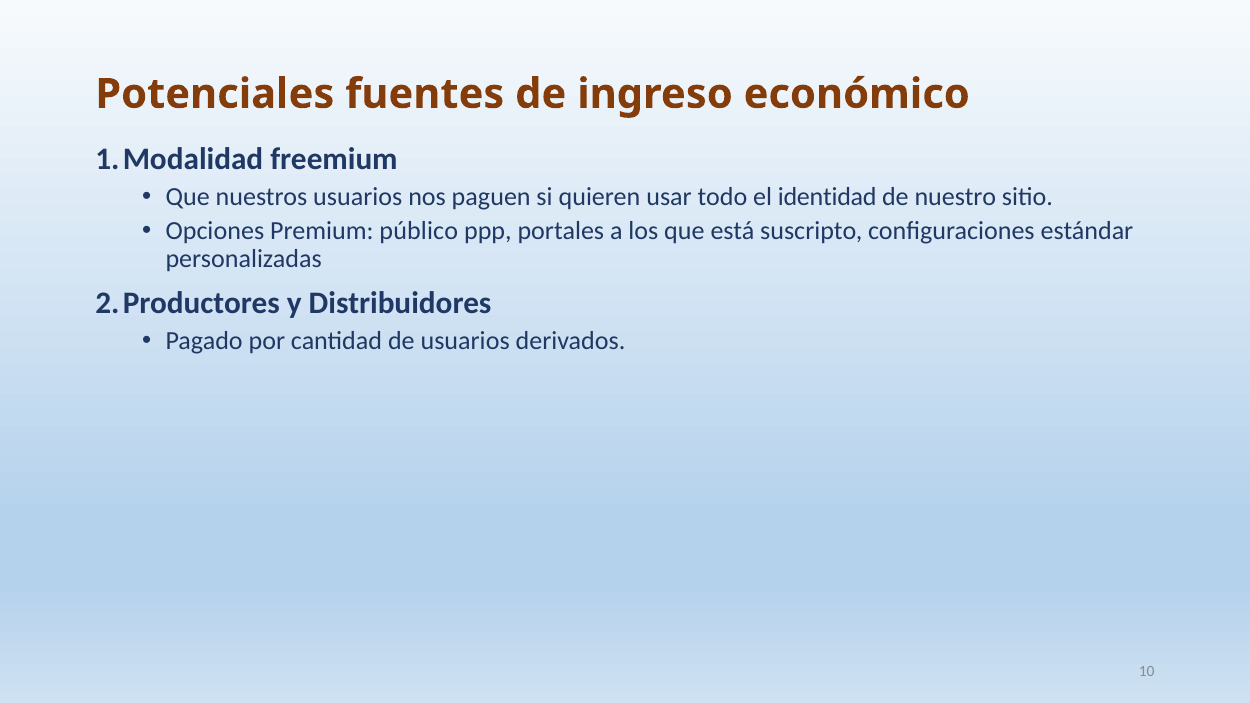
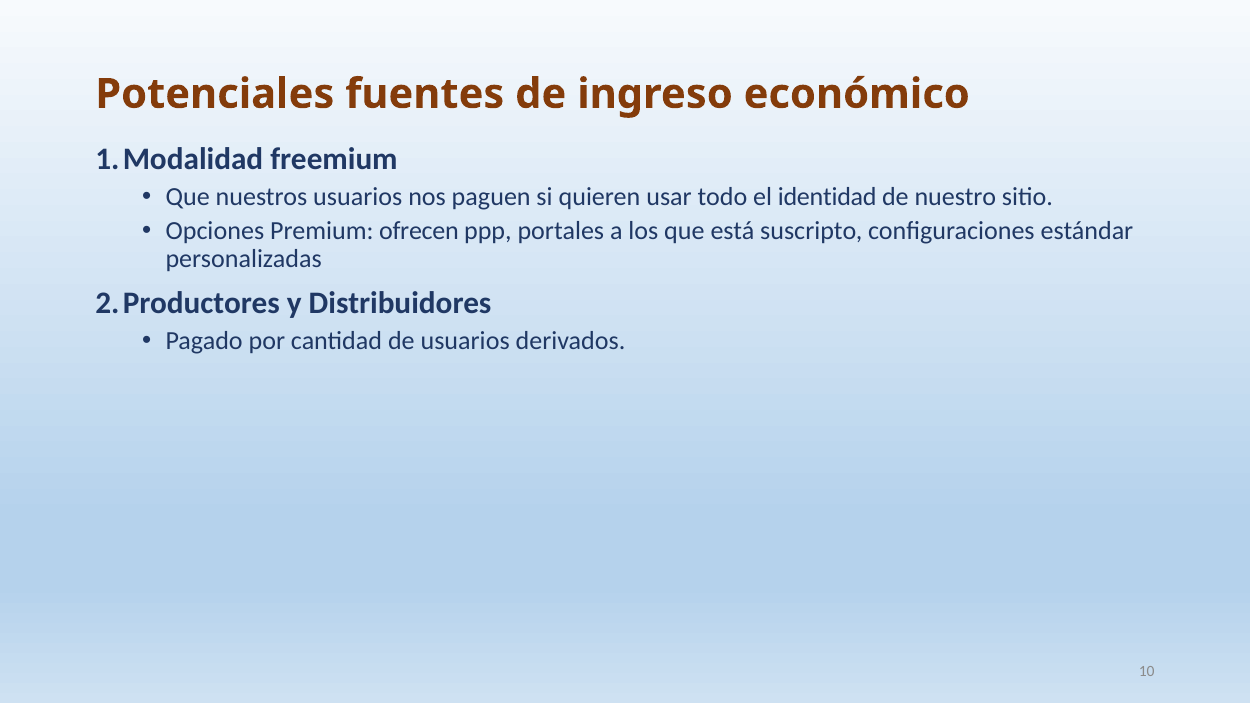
público: público -> ofrecen (419, 231)
